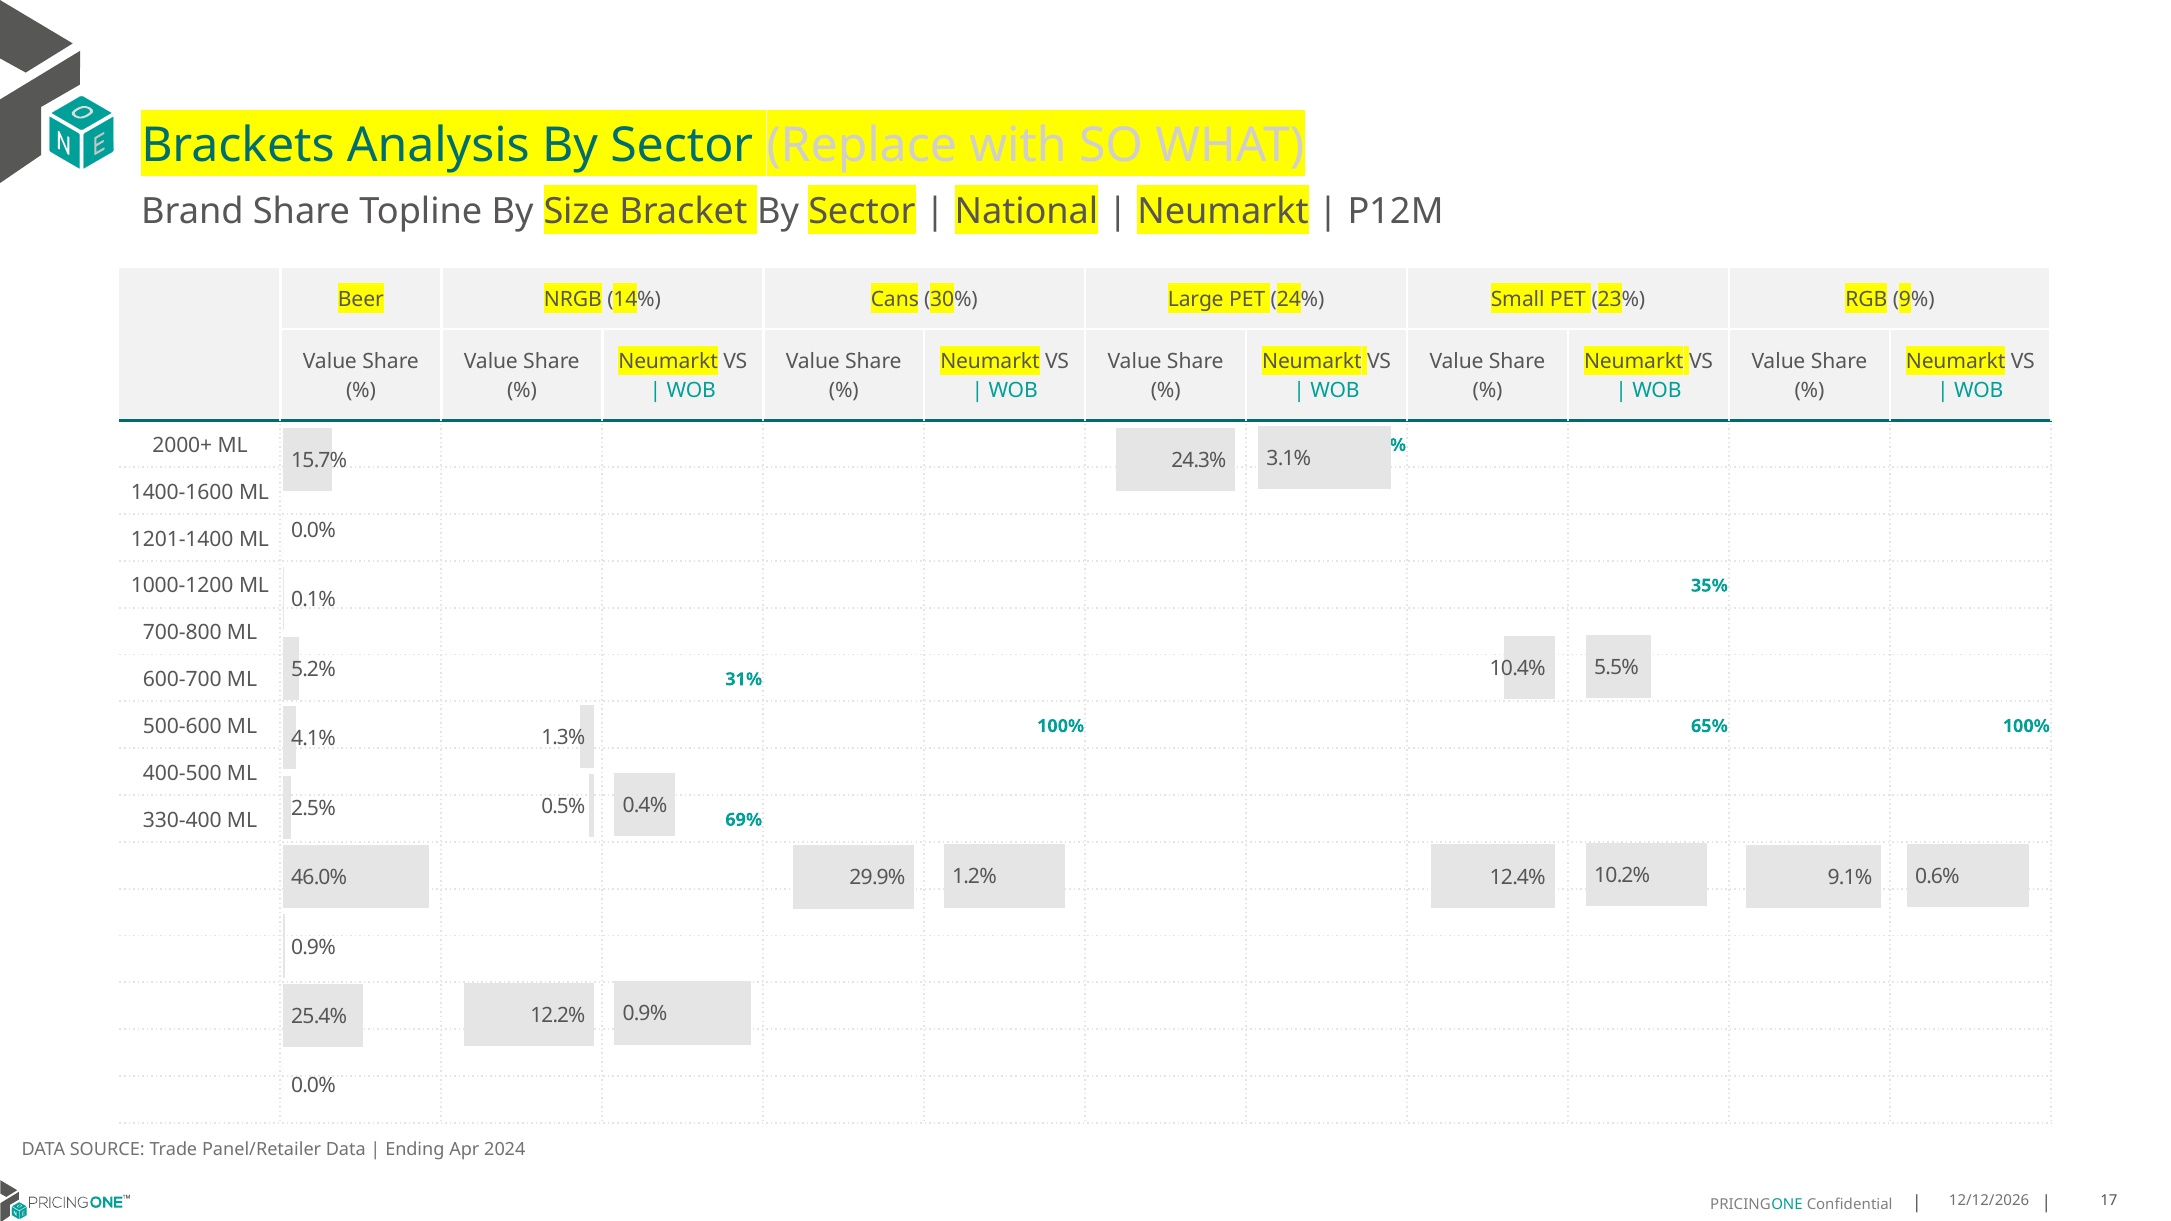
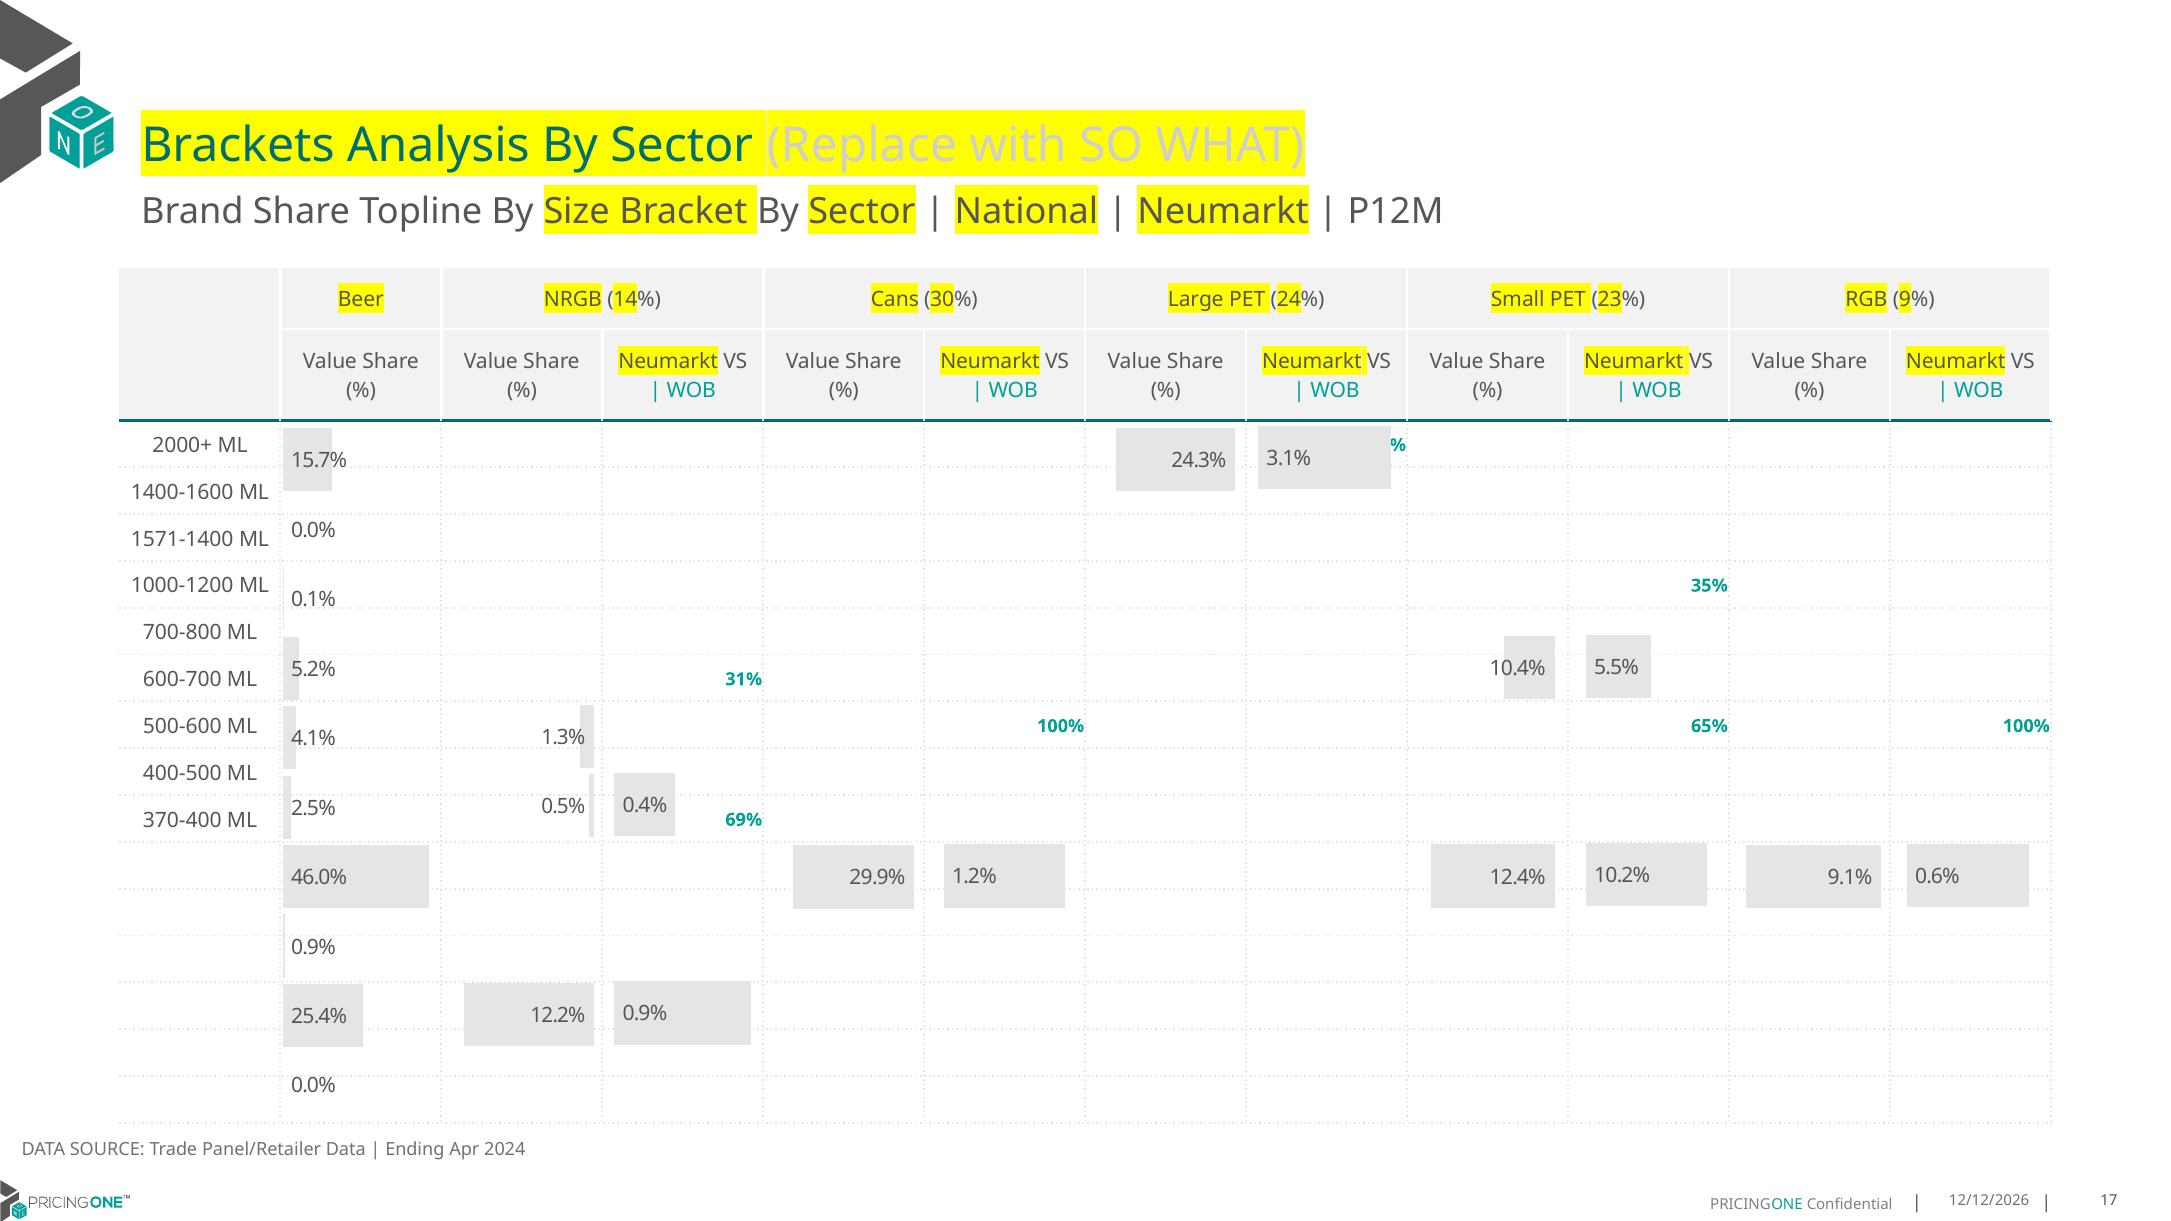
1201-1400: 1201-1400 -> 1571-1400 (182, 539)
330-400: 330-400 -> 370-400 (182, 820)
